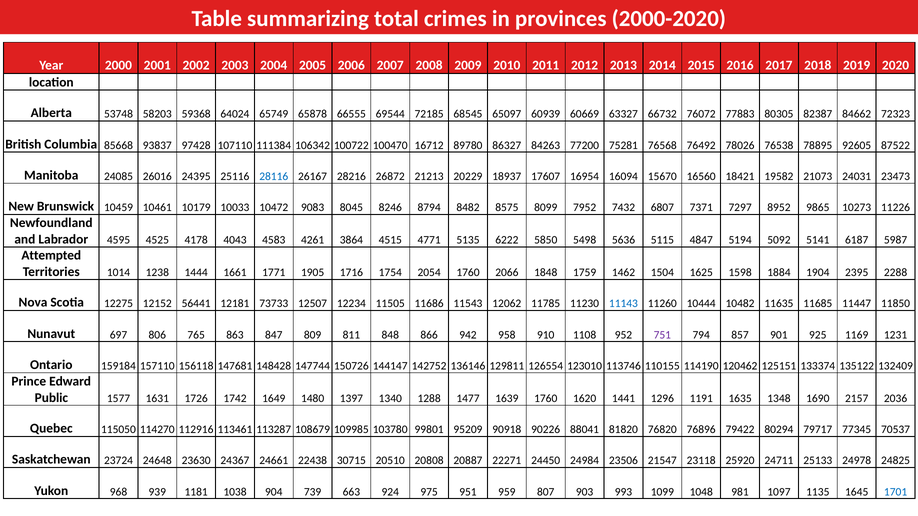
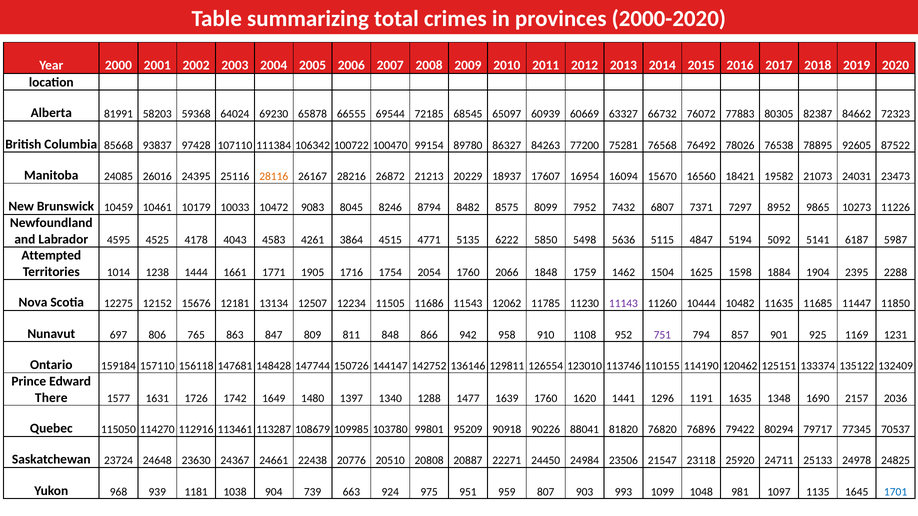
53748: 53748 -> 81991 (118, 114)
65749: 65749 -> 69230 (274, 114)
16712: 16712 -> 99154 (429, 145)
28116 colour: blue -> orange (274, 177)
56441: 56441 -> 15676 (196, 304)
73733: 73733 -> 13134 (274, 304)
11143 colour: blue -> purple (623, 304)
Public: Public -> There (51, 398)
30715: 30715 -> 20776 (351, 461)
